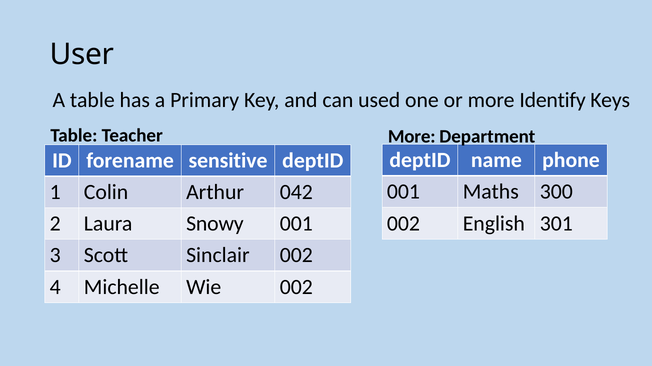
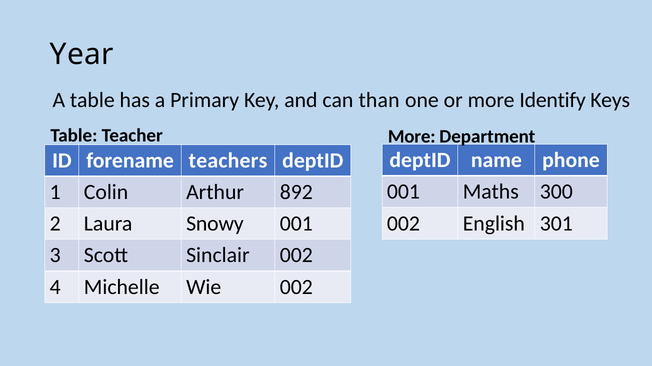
User: User -> Year (82, 55)
used: used -> than (379, 100)
sensitive: sensitive -> teachers (228, 161)
042: 042 -> 892 (296, 193)
